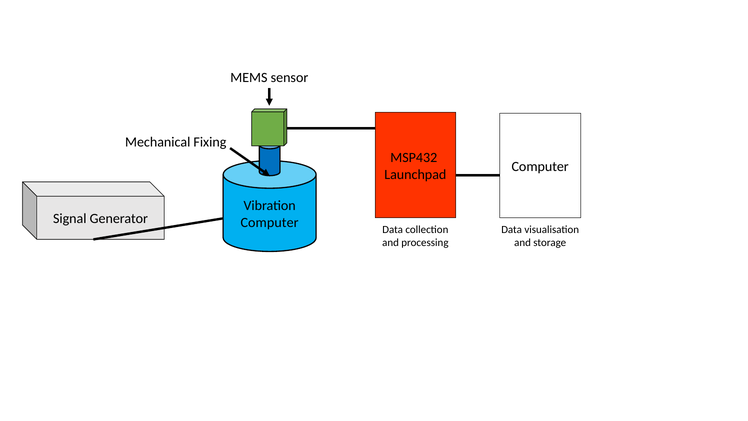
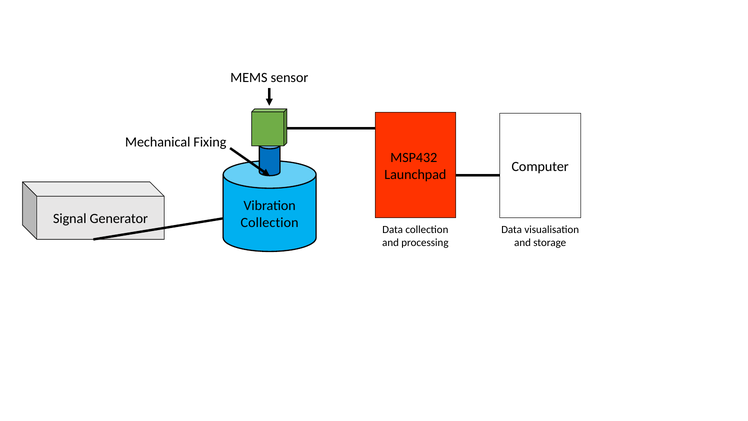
Computer: Computer -> Collection (270, 222)
